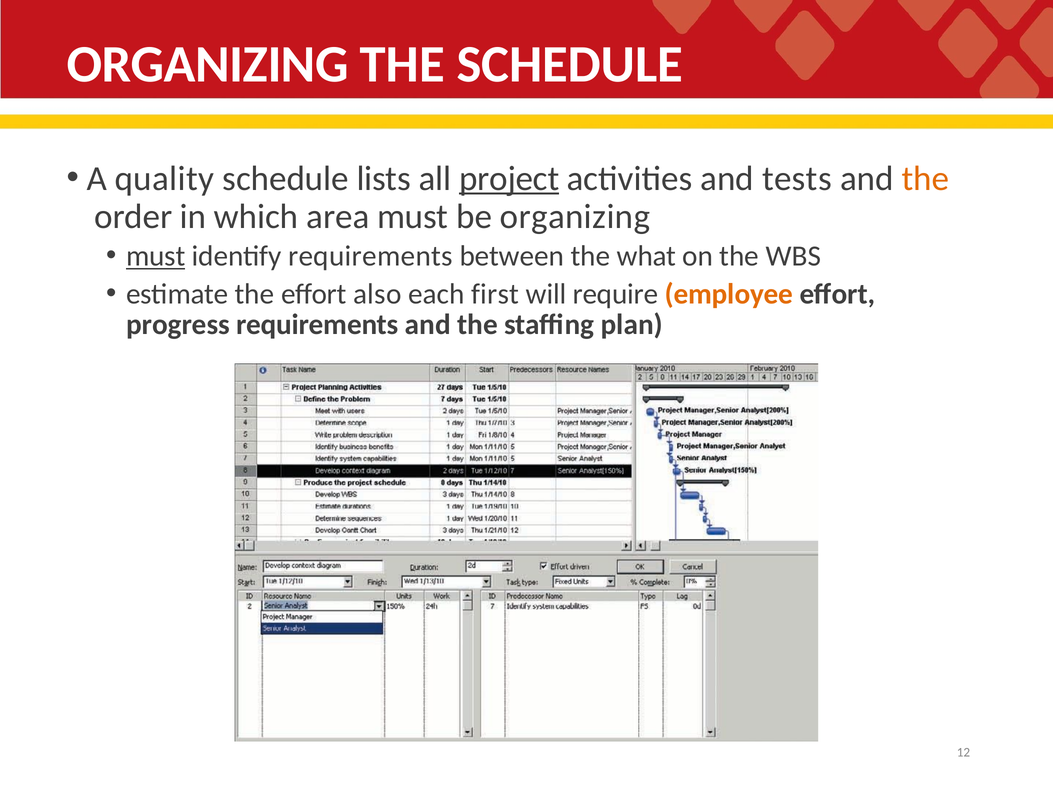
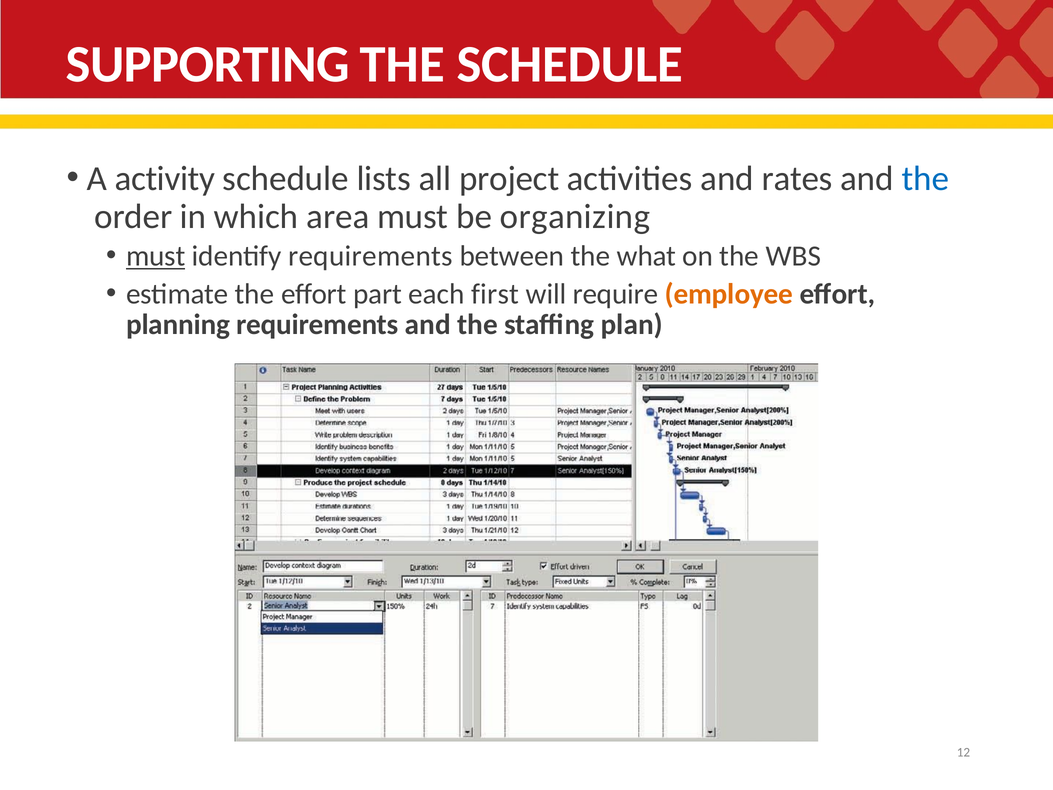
ORGANIZING: ORGANIZING -> SUPPORTING (208, 64)
quality: quality -> activity (165, 178)
project underline: present -> none (509, 178)
tests: tests -> rates (797, 178)
the colour: orange -> blue (925, 178)
also: also -> part (378, 294)
progress: progress -> planning (178, 325)
